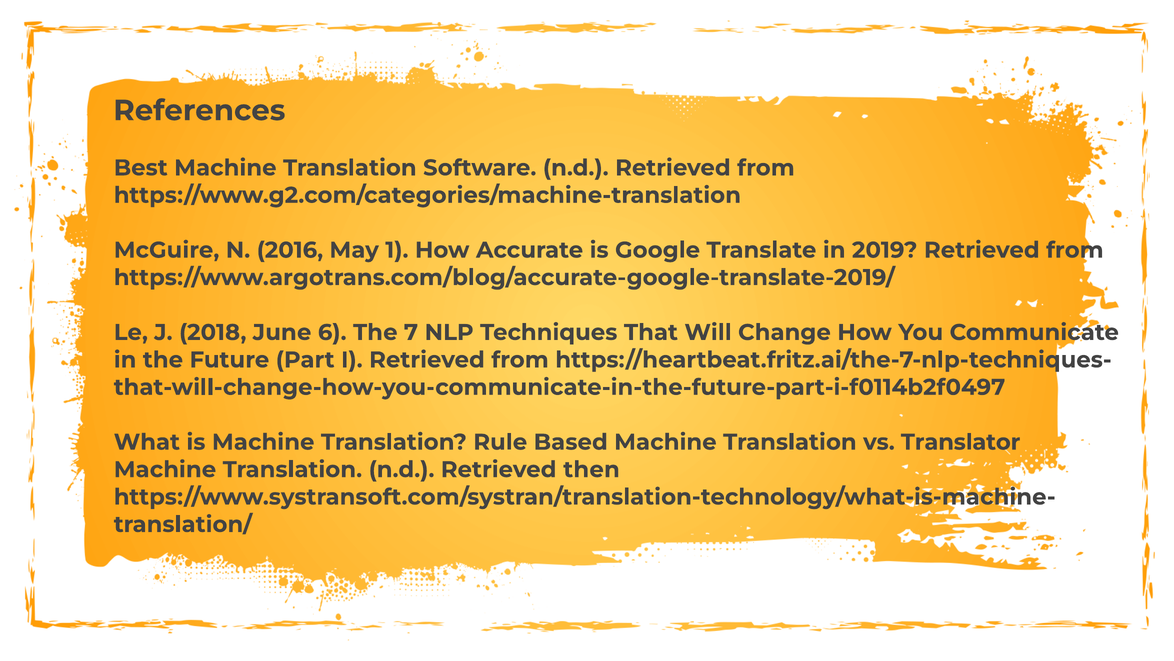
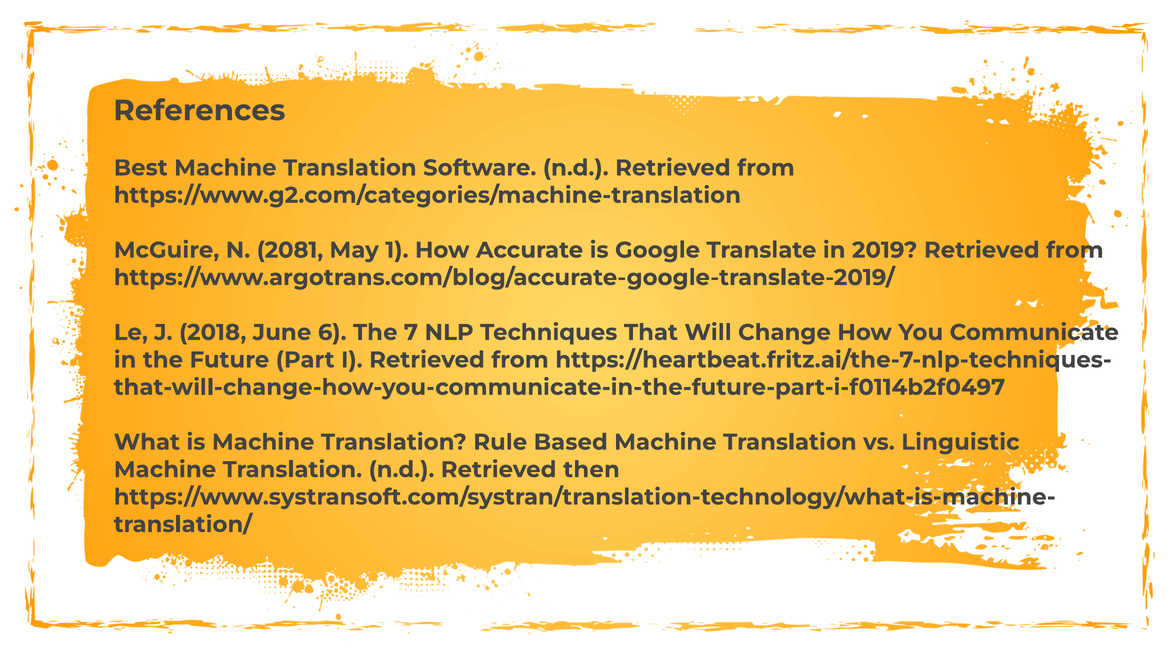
2016: 2016 -> 2081 (290, 250)
Translator: Translator -> Linguistic (960, 442)
